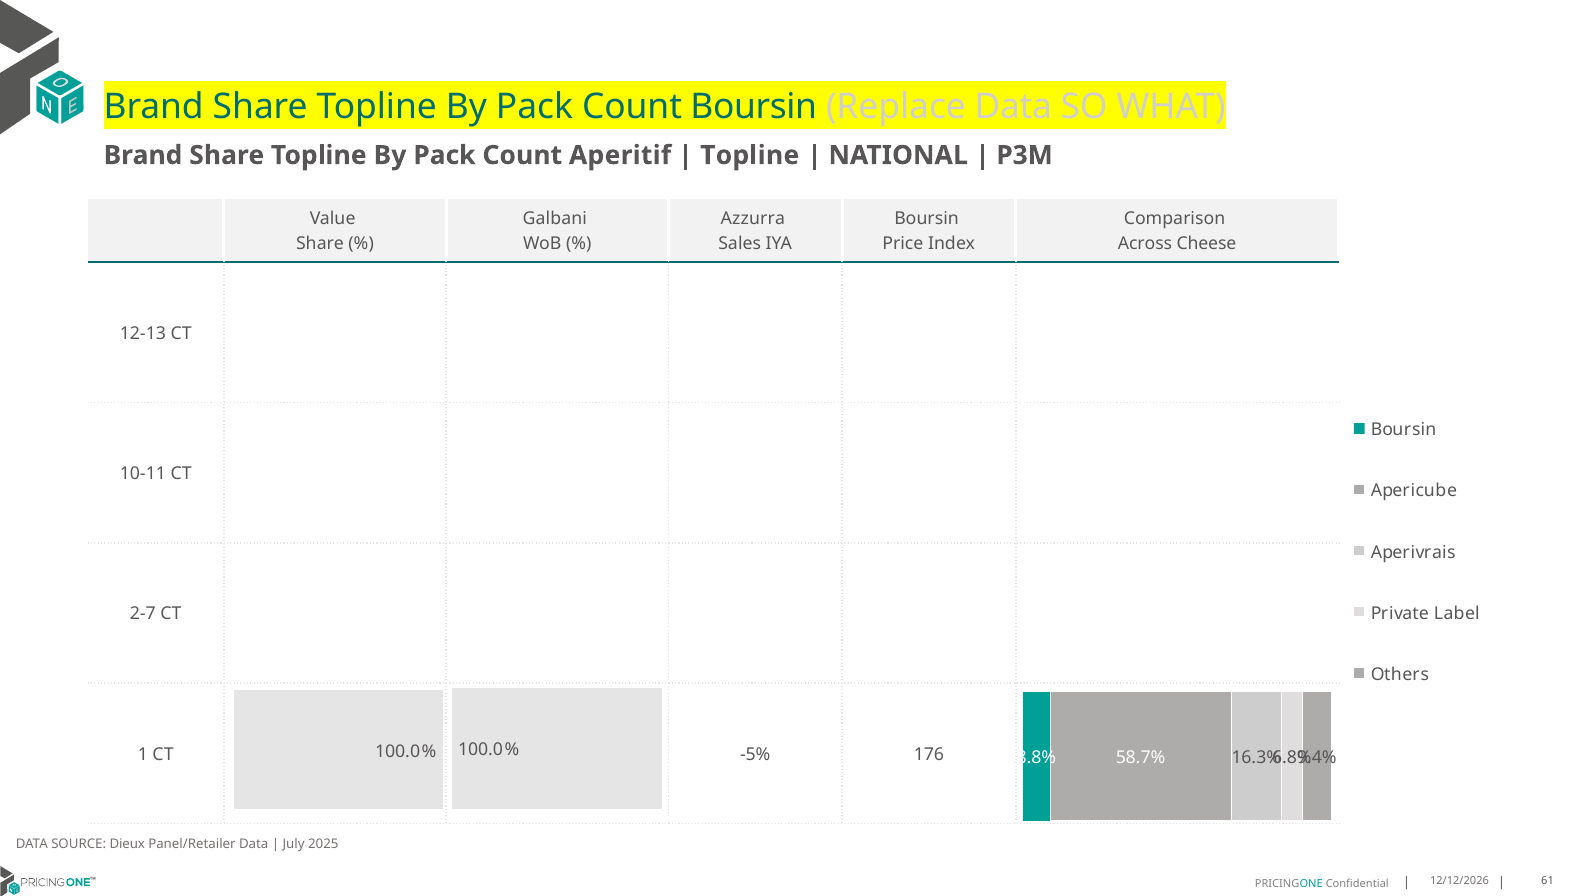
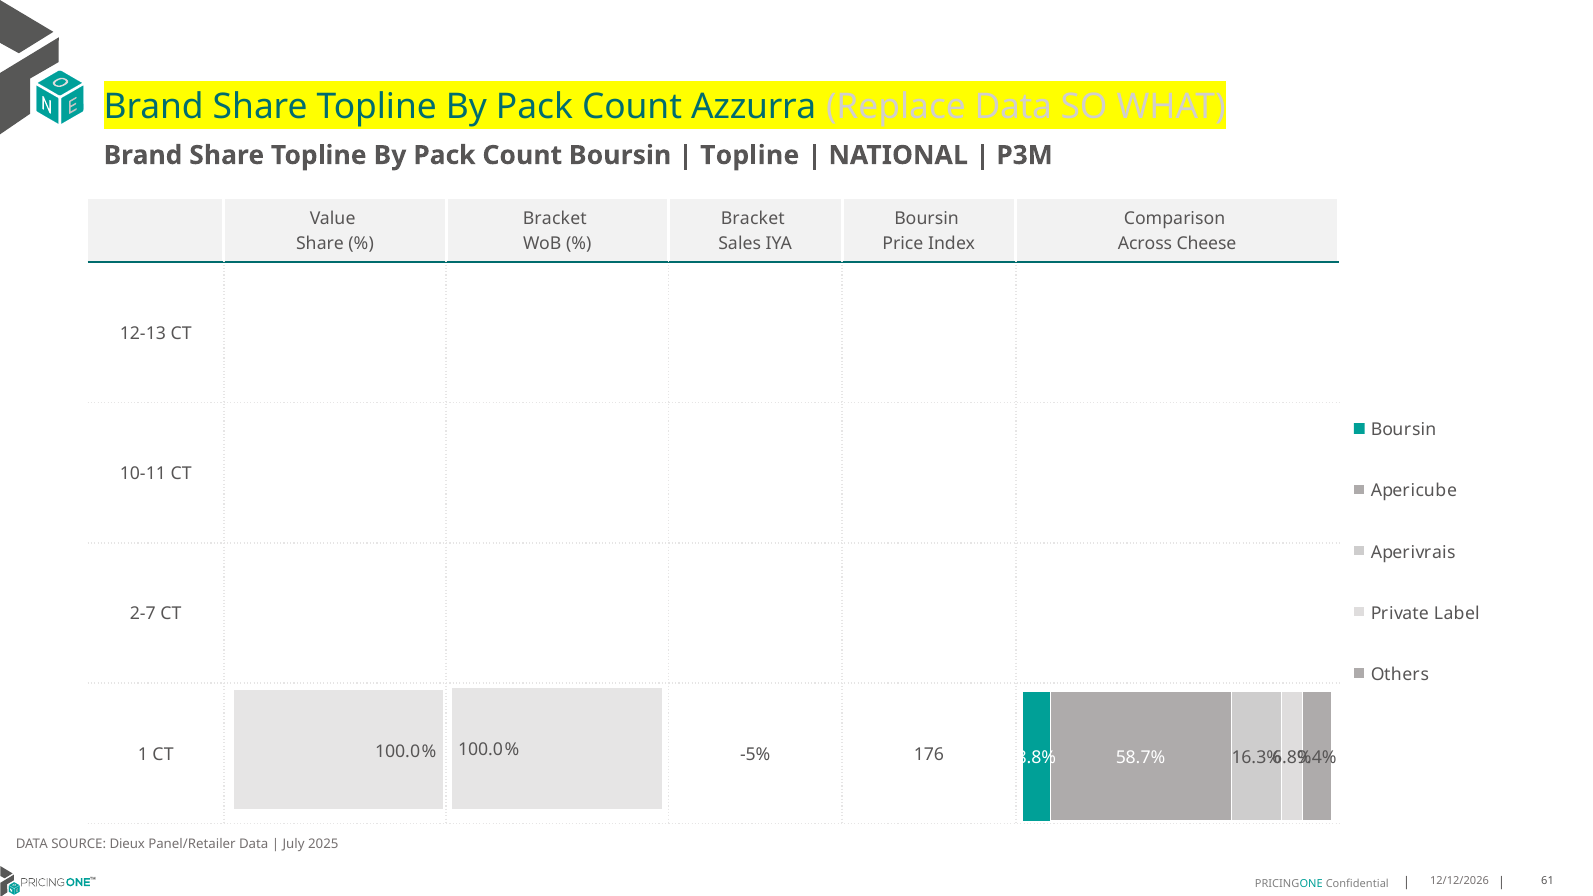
Count Boursin: Boursin -> Azzurra (754, 107)
Count Aperitif: Aperitif -> Boursin (620, 155)
Galbani: Galbani -> Bracket (555, 219)
Azzurra: Azzurra -> Bracket (753, 219)
